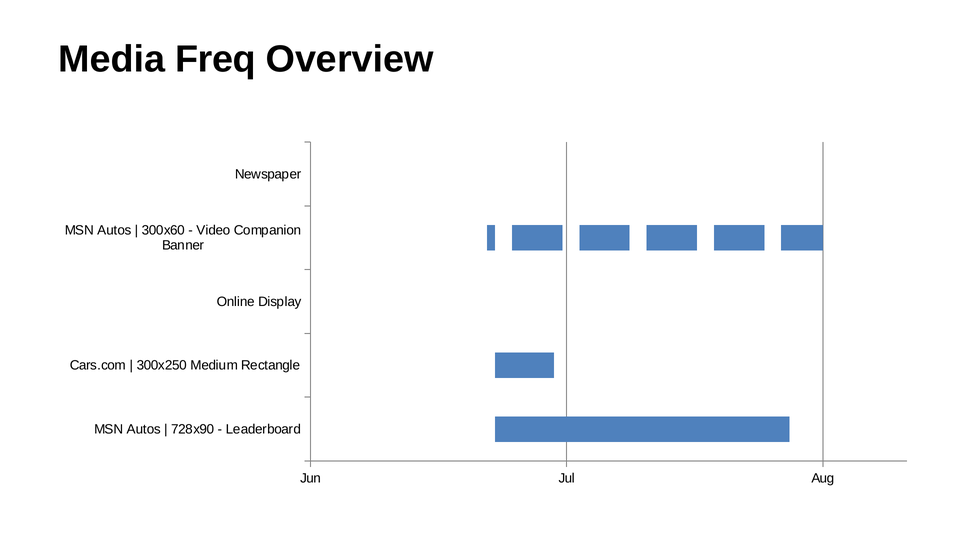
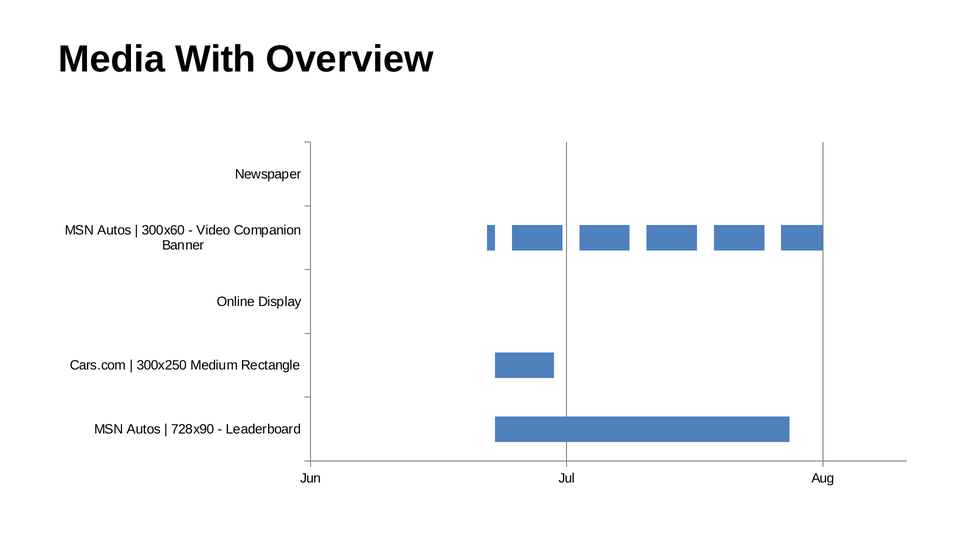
Freq: Freq -> With (216, 59)
